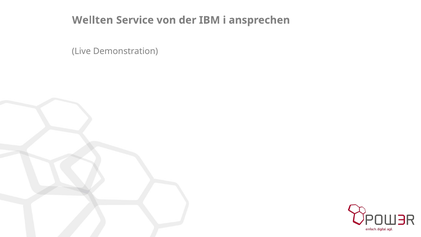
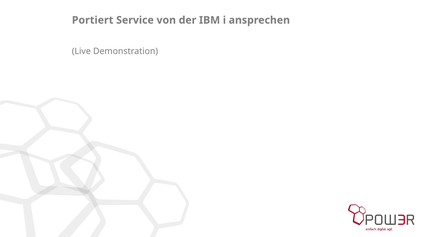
Wellten: Wellten -> Portiert (93, 20)
